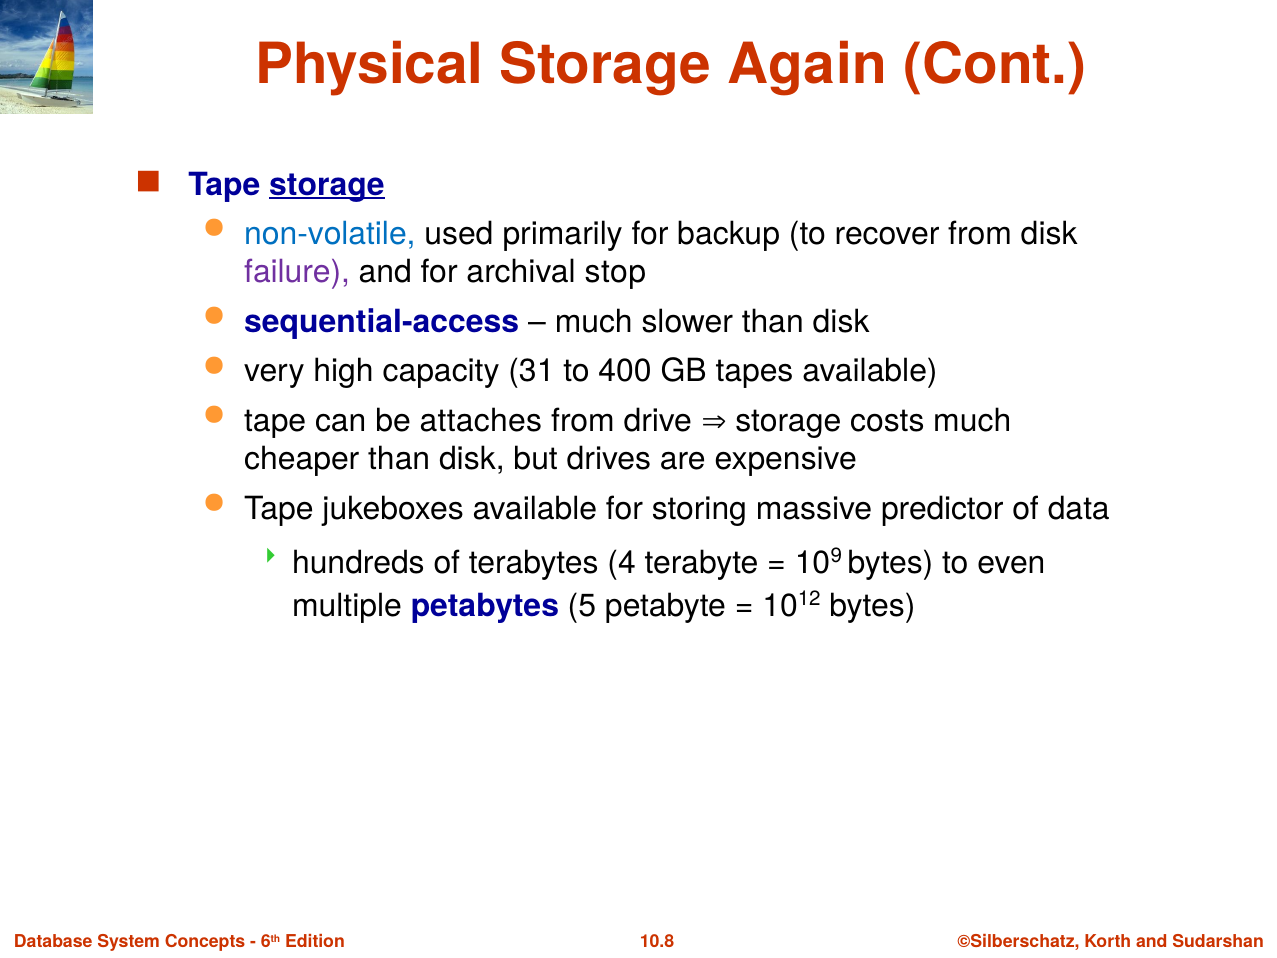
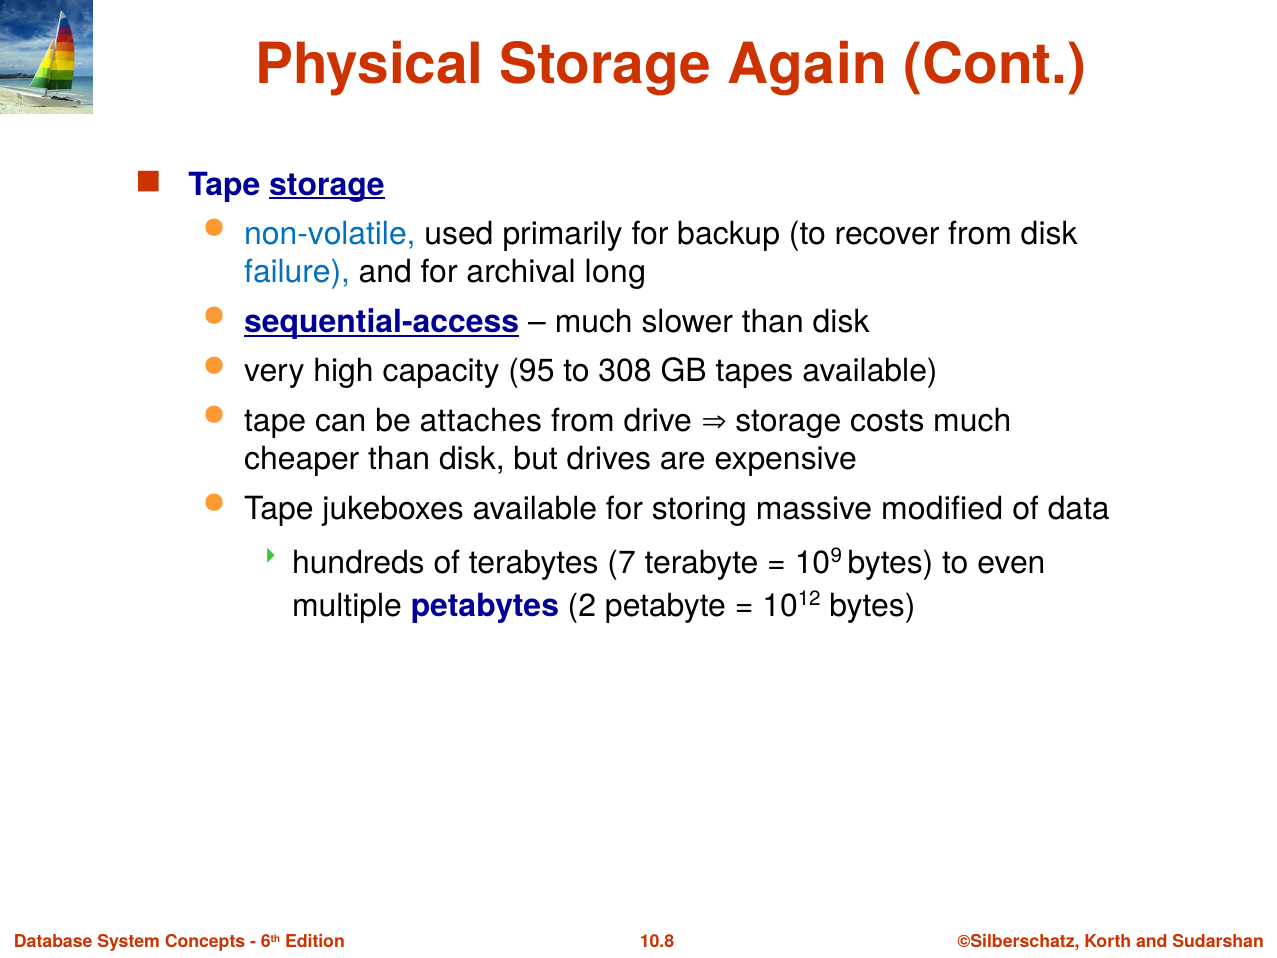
failure colour: purple -> blue (297, 272)
stop: stop -> long (615, 272)
sequential-access underline: none -> present (382, 322)
31: 31 -> 95 (531, 371)
400: 400 -> 308 (625, 371)
predictor: predictor -> modified (942, 509)
4: 4 -> 7 (622, 563)
5: 5 -> 2 (582, 605)
